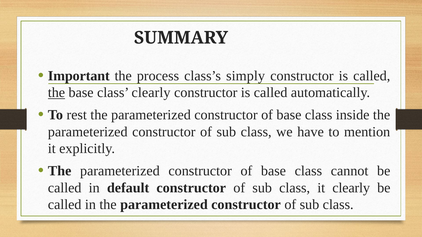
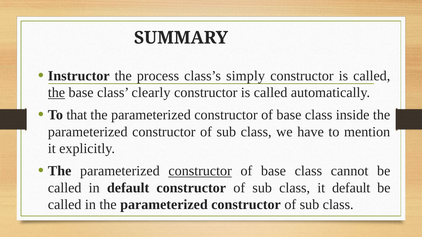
Important: Important -> Instructor (79, 76)
rest: rest -> that (77, 115)
constructor underline: none -> present (200, 171)
it clearly: clearly -> default (351, 188)
